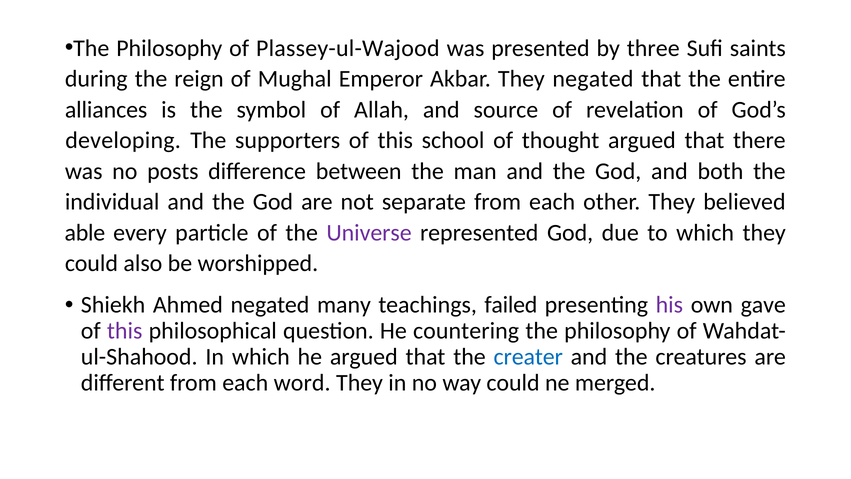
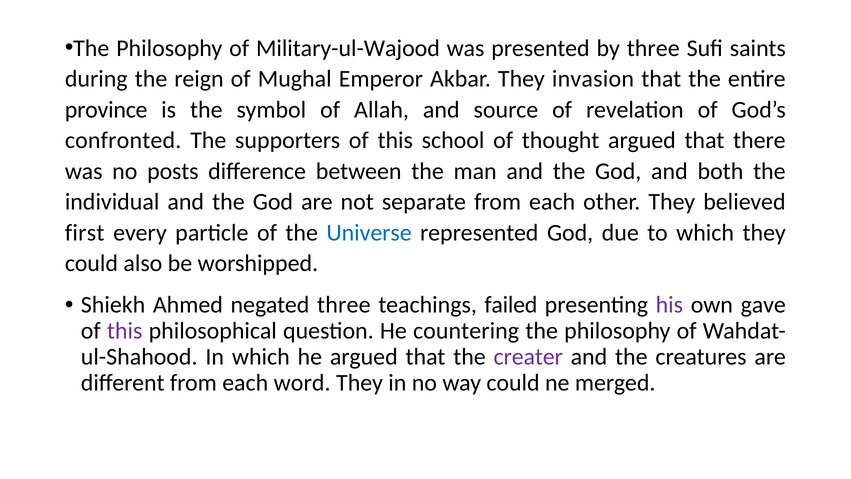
Plassey-ul-Wajood: Plassey-ul-Wajood -> Military-ul-Wajood (348, 48)
They negated: negated -> invasion (593, 79)
alliances: alliances -> province (106, 110)
developing: developing -> confronted (123, 140)
able: able -> first (85, 233)
Universe colour: purple -> blue (369, 233)
negated many: many -> three (344, 305)
creater colour: blue -> purple (528, 357)
